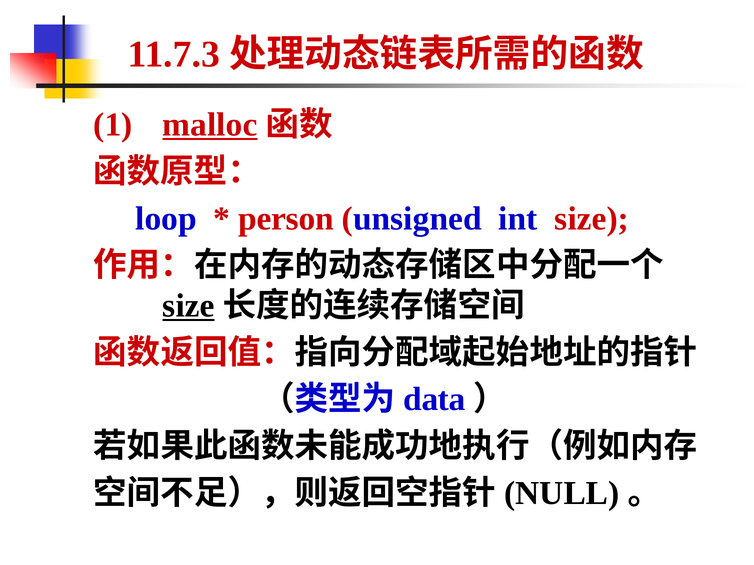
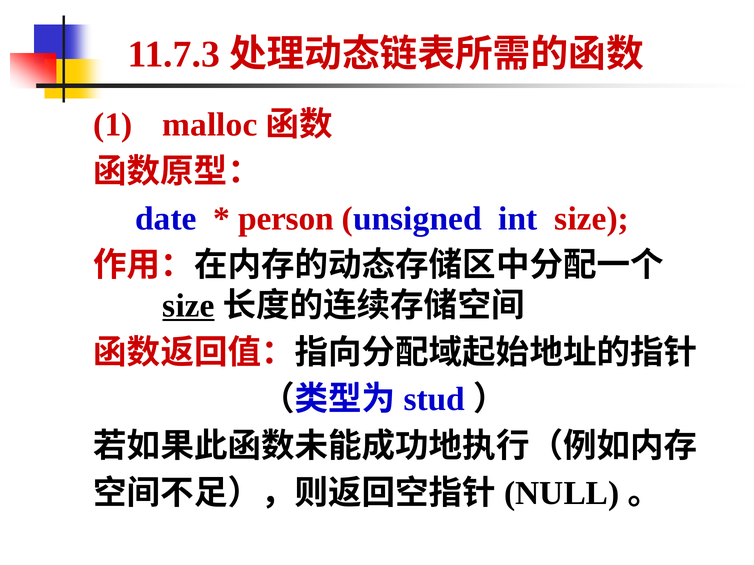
malloc underline: present -> none (210, 125)
loop: loop -> date (166, 219)
data: data -> stud (434, 400)
